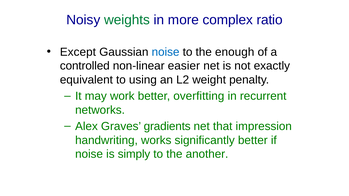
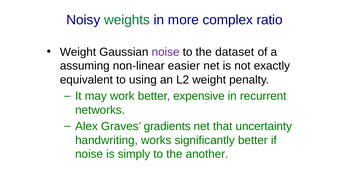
Except: Except -> Weight (78, 52)
noise colour: blue -> purple (166, 52)
enough: enough -> dataset (235, 52)
controlled: controlled -> assuming (85, 66)
overfitting: overfitting -> expensive (199, 96)
impression: impression -> uncertainty (264, 126)
